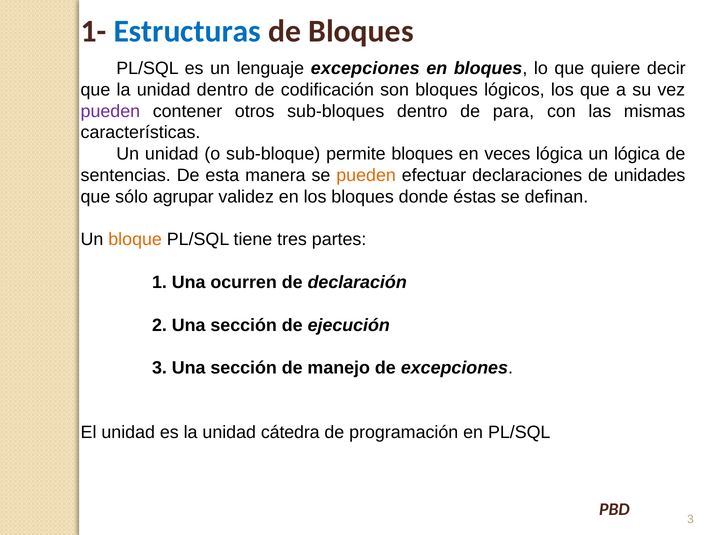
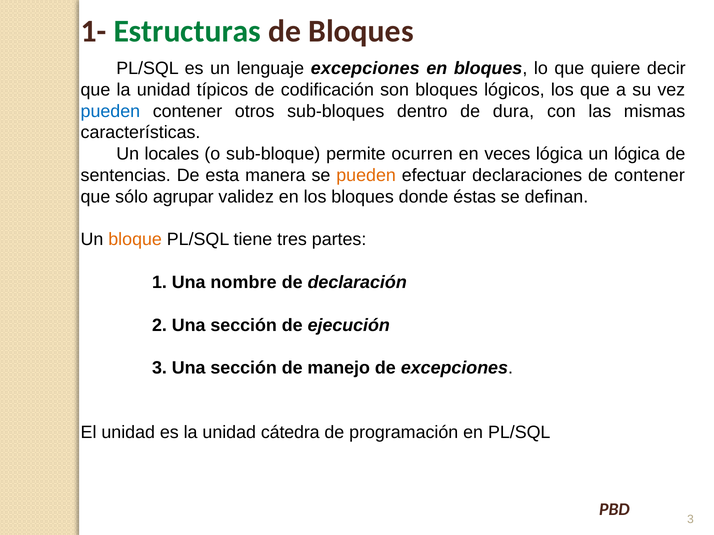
Estructuras colour: blue -> green (187, 31)
unidad dentro: dentro -> típicos (223, 90)
pueden colour: purple -> blue (110, 111)
para: para -> dura (513, 111)
Un unidad: unidad -> locales (172, 154)
permite bloques: bloques -> ocurren (422, 154)
de unidades: unidades -> contener (649, 176)
ocurren: ocurren -> nombre (244, 283)
